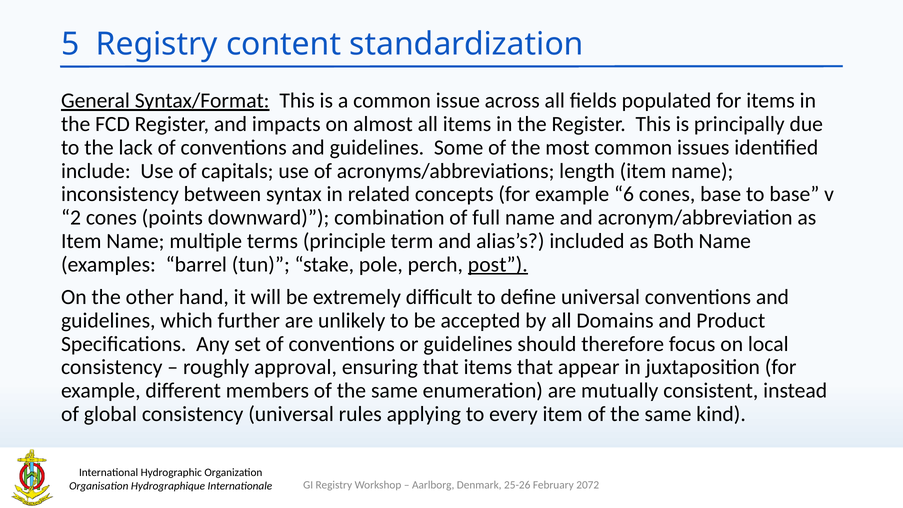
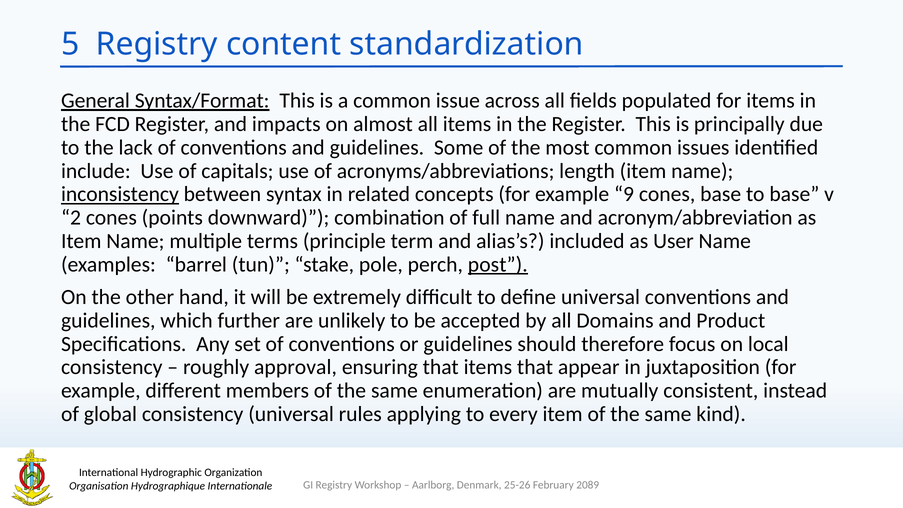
inconsistency underline: none -> present (120, 194)
6: 6 -> 9 (624, 194)
Both: Both -> User (673, 241)
2072: 2072 -> 2089 (588, 485)
